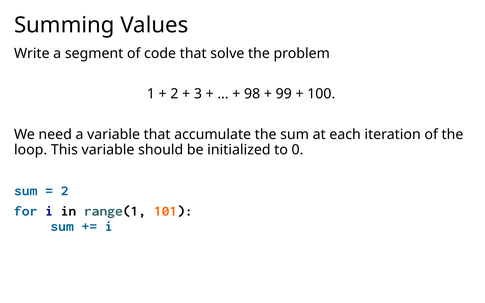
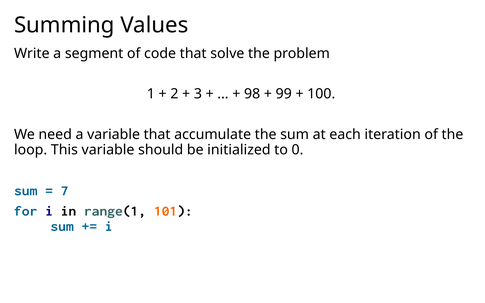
2: 2 -> 7 (65, 191)
